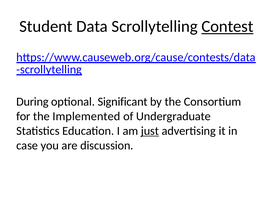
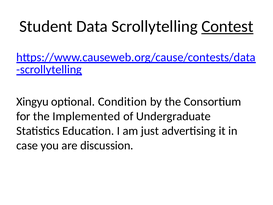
During: During -> Xingyu (32, 102)
Significant: Significant -> Condition (122, 102)
just underline: present -> none (150, 131)
